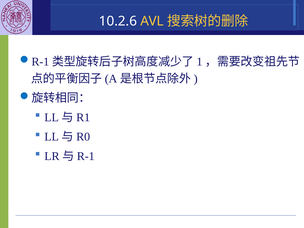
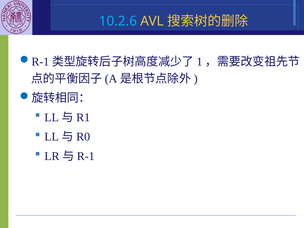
10.2.6 colour: white -> light blue (118, 21)
